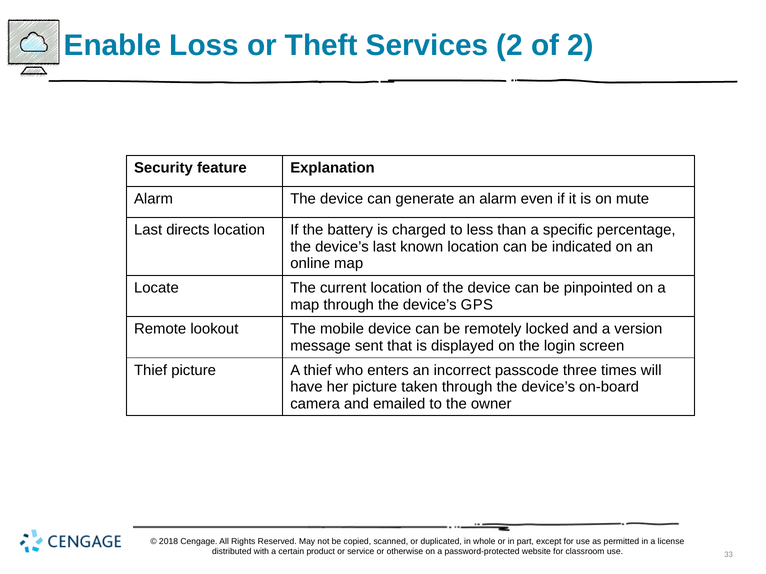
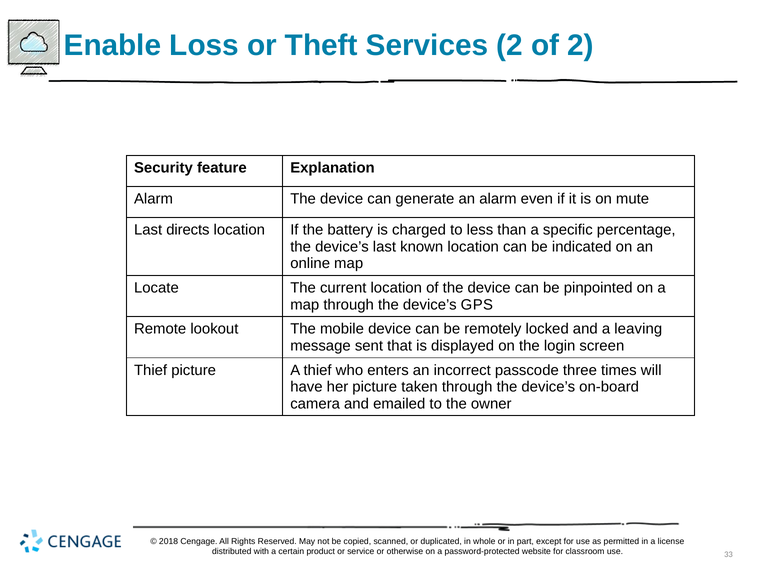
version: version -> leaving (638, 329)
